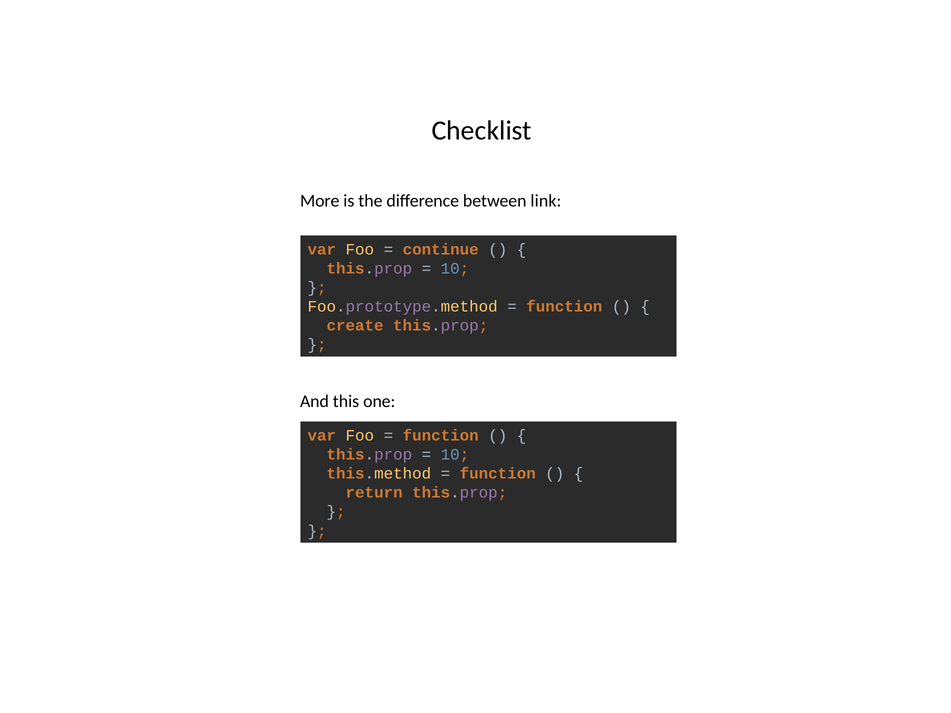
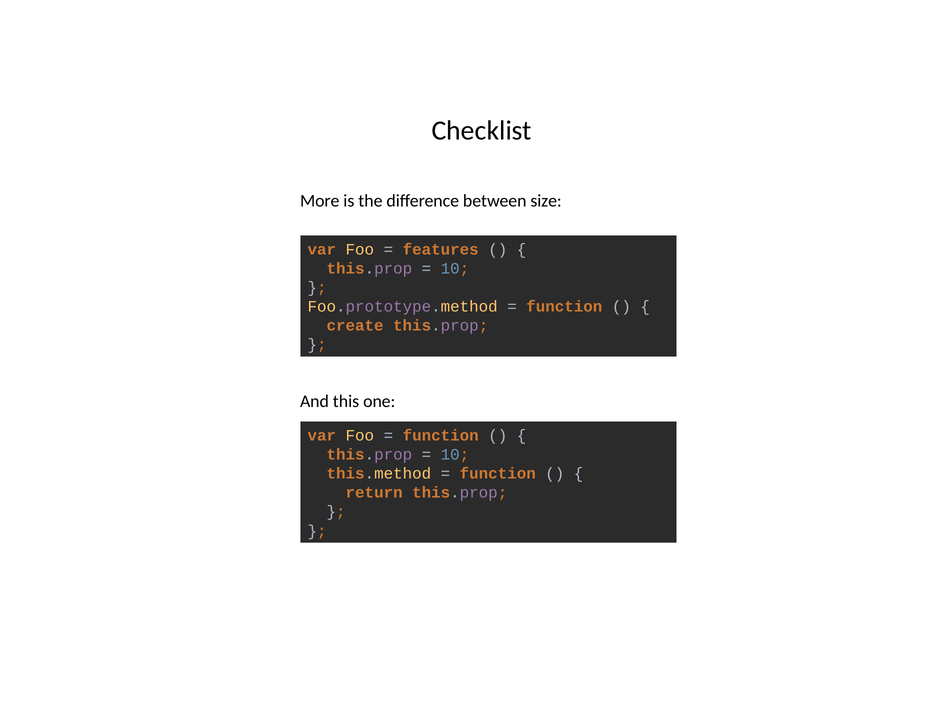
link: link -> size (546, 201)
continue: continue -> features (441, 250)
